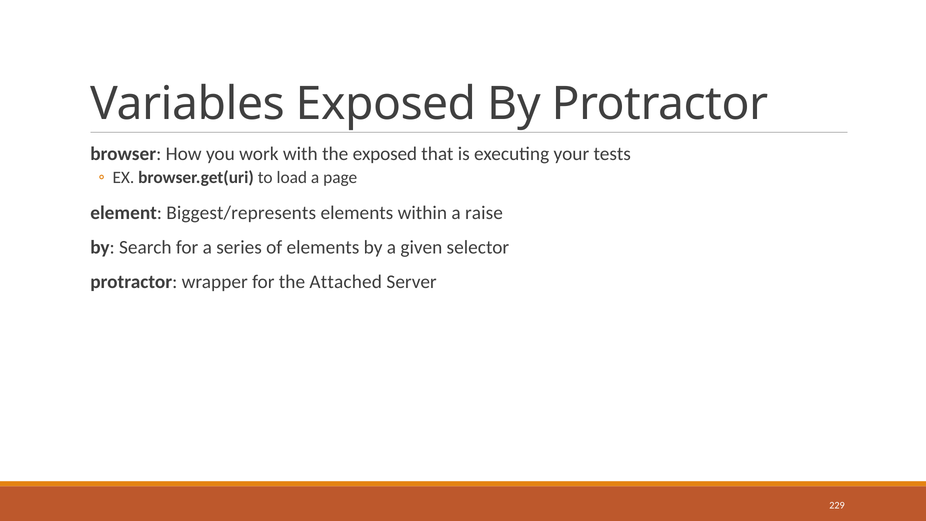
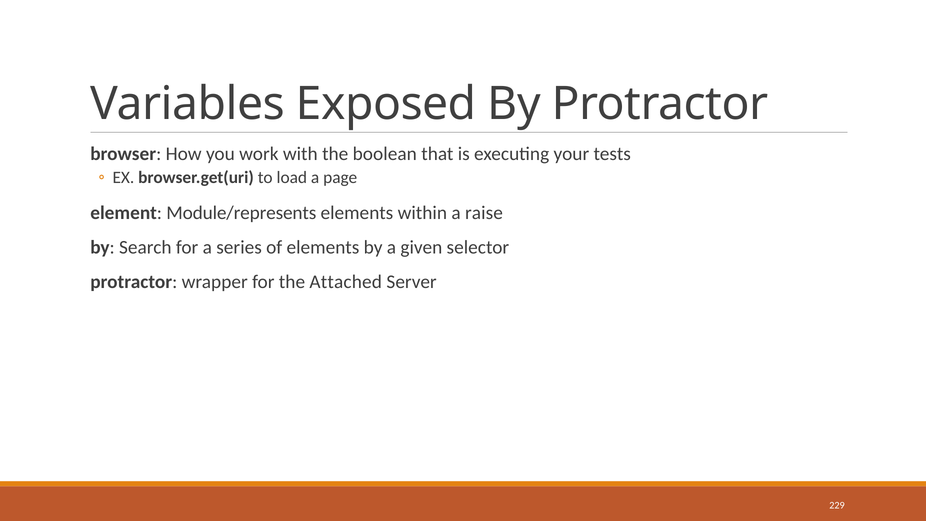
the exposed: exposed -> boolean (385, 154)
Biggest/represents: Biggest/represents -> Module/represents (241, 213)
